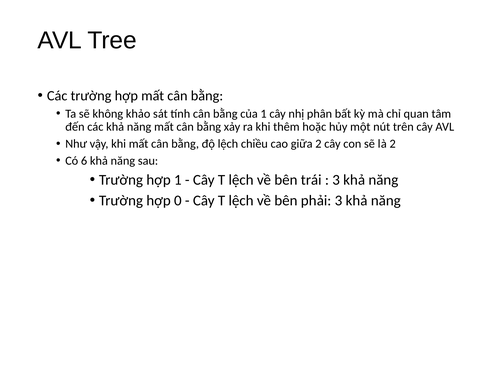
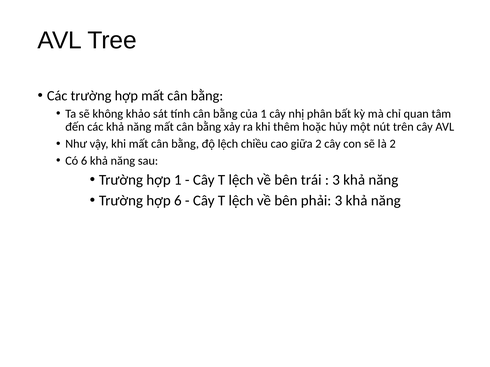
hợp 0: 0 -> 6 (178, 201)
